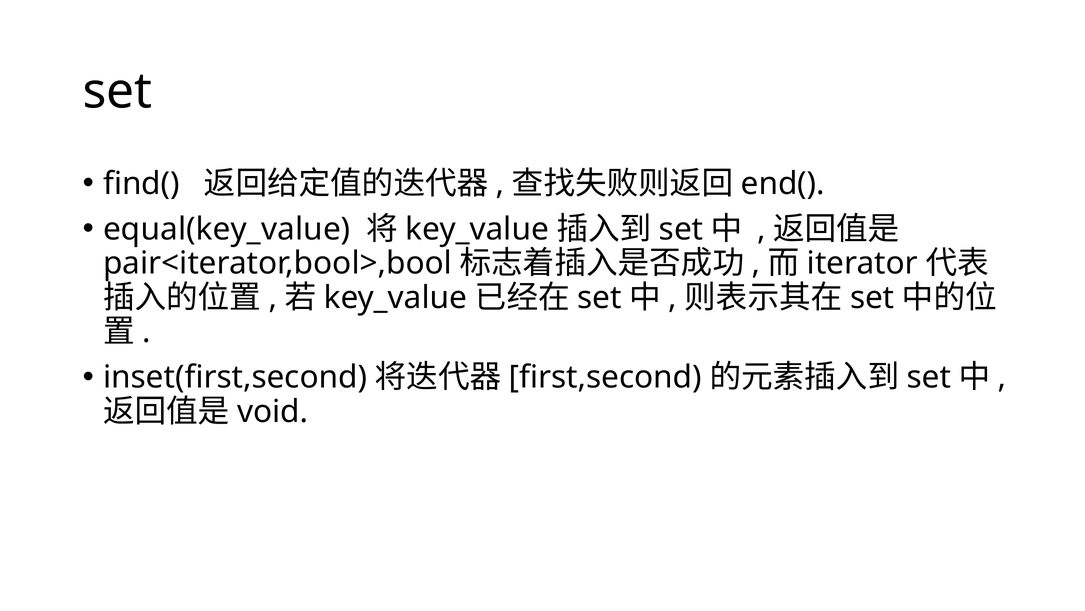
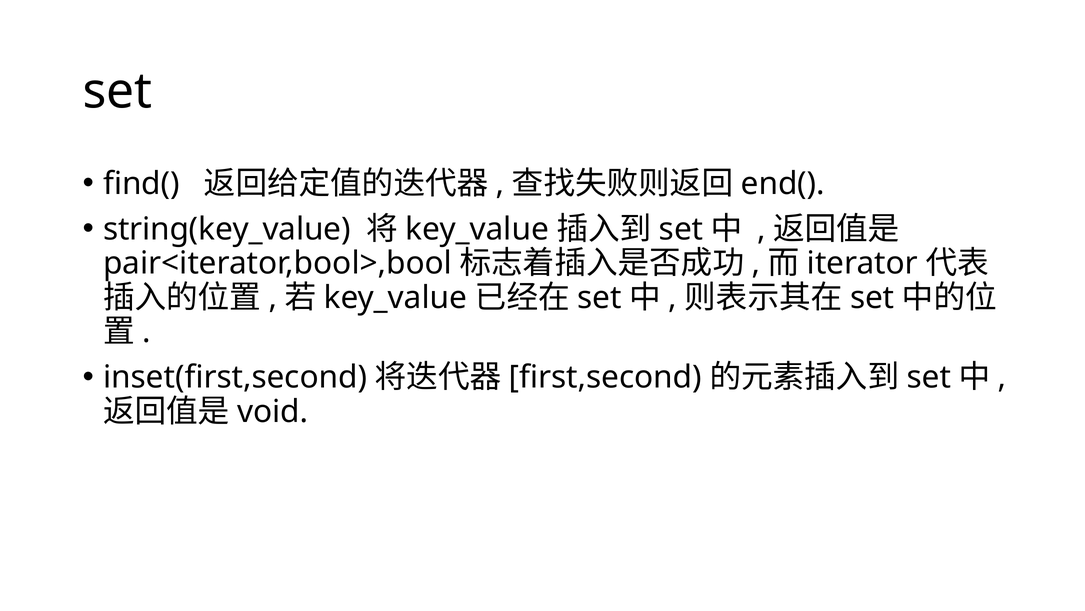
equal(key_value: equal(key_value -> string(key_value (227, 229)
